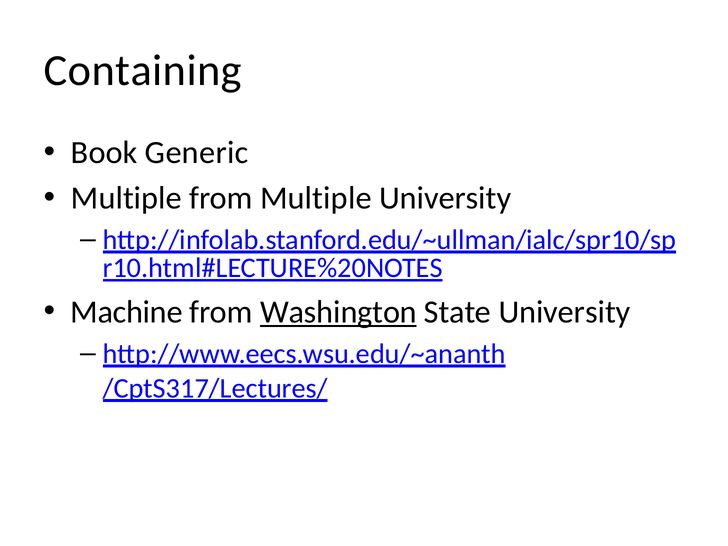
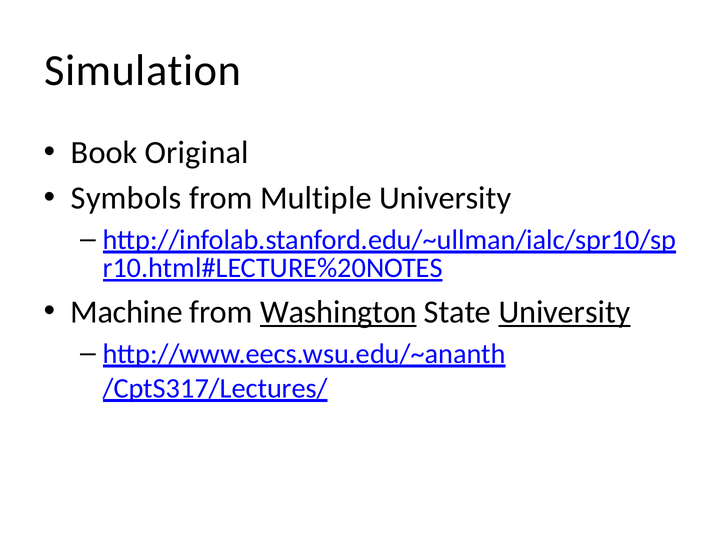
Containing: Containing -> Simulation (143, 70)
Generic: Generic -> Original (197, 153)
Multiple: Multiple -> Symbols (126, 198)
University underline: none -> present (564, 312)
